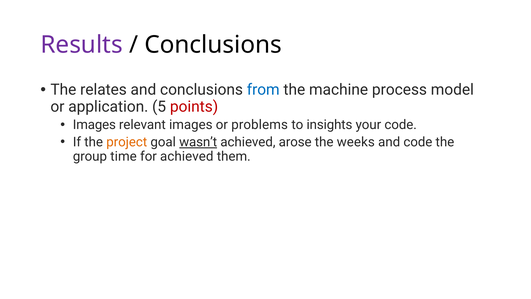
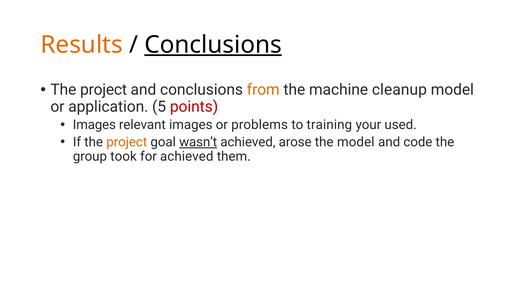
Results colour: purple -> orange (82, 45)
Conclusions underline: none -> present (213, 45)
relates: relates -> project (104, 90)
from colour: blue -> orange (263, 90)
process: process -> cleanup (399, 90)
insights: insights -> training (329, 125)
your code: code -> used (401, 125)
the weeks: weeks -> model (356, 142)
time: time -> took (124, 156)
